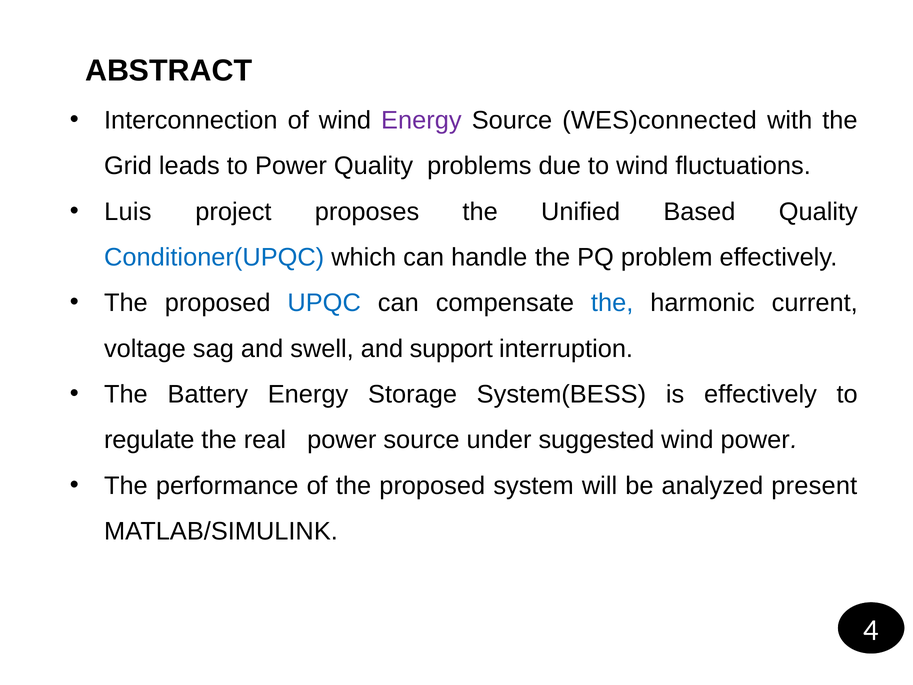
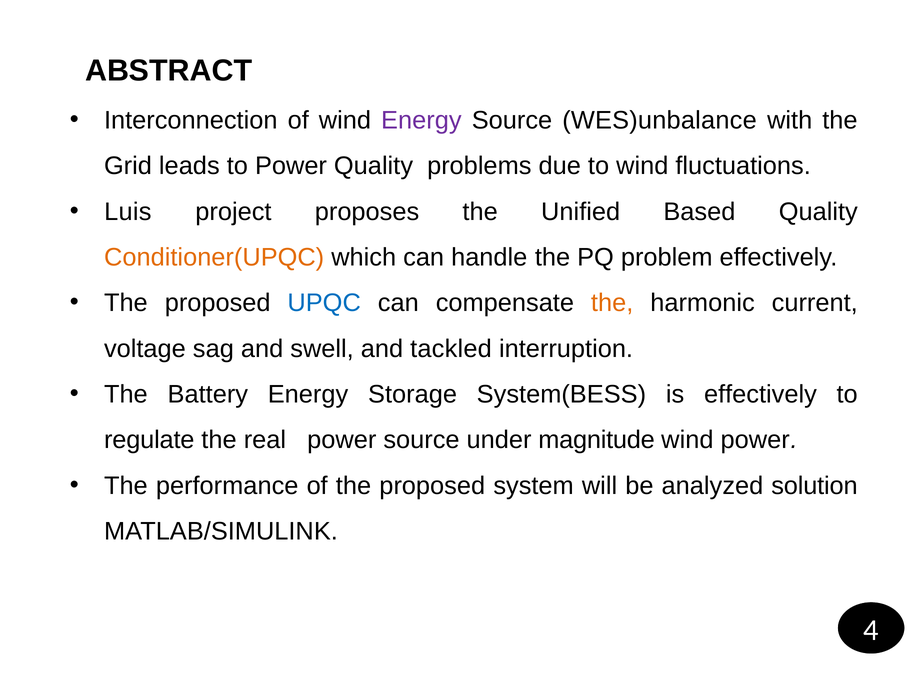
WES)connected: WES)connected -> WES)unbalance (660, 120)
Conditioner(UPQC colour: blue -> orange (214, 257)
the colour: blue -> orange (612, 303)
support: support -> tackled (451, 349)
suggested: suggested -> magnitude (597, 440)
present: present -> solution (814, 486)
